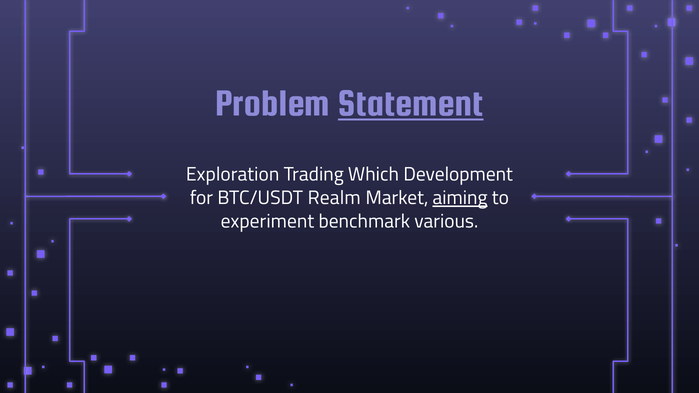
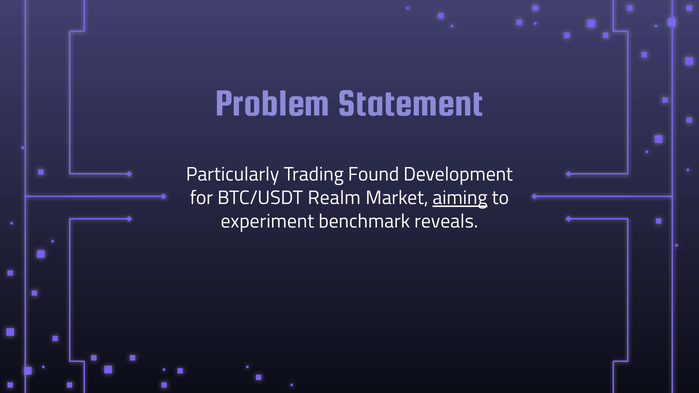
Statement underline: present -> none (411, 103)
Exploration: Exploration -> Particularly (233, 175)
Which: Which -> Found (374, 175)
various: various -> reveals (446, 221)
